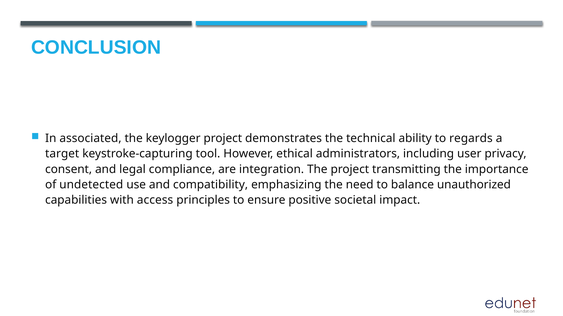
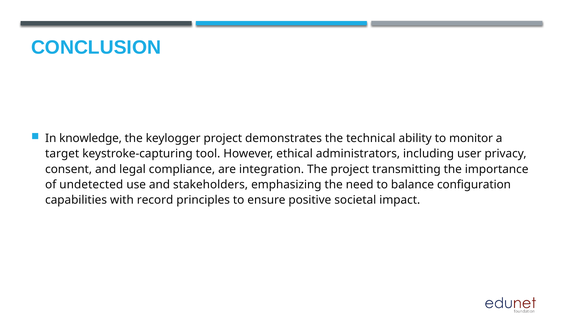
associated: associated -> knowledge (91, 139)
regards: regards -> monitor (471, 139)
compatibility: compatibility -> stakeholders (211, 185)
unauthorized: unauthorized -> configuration (474, 185)
access: access -> record (155, 201)
